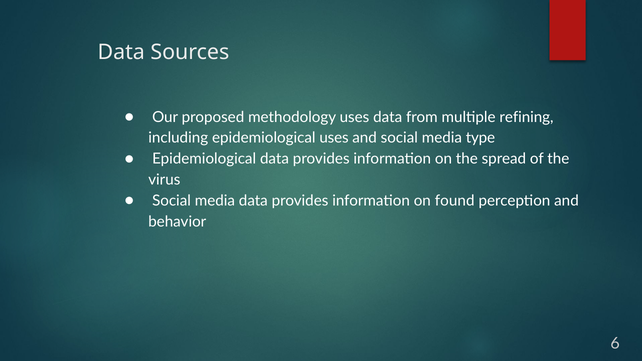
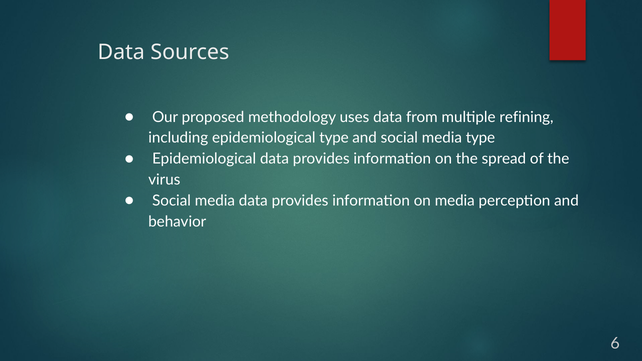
epidemiological uses: uses -> type (334, 138)
on found: found -> media (455, 201)
